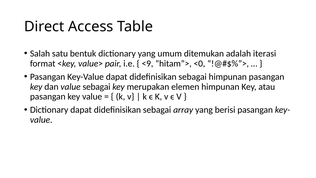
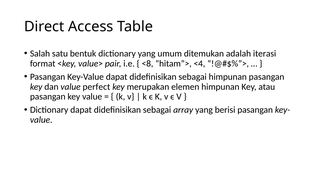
<9: <9 -> <8 (147, 63)
<0: <0 -> <4 (199, 63)
value sebagai: sebagai -> perfect (96, 87)
